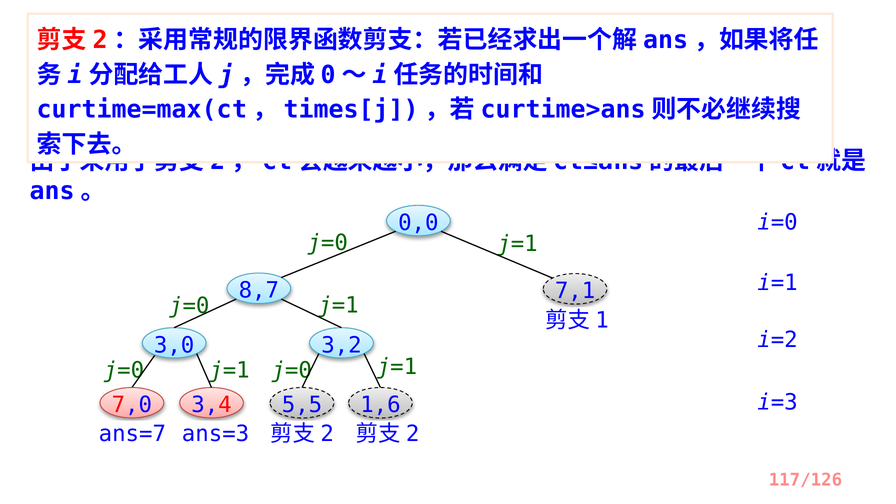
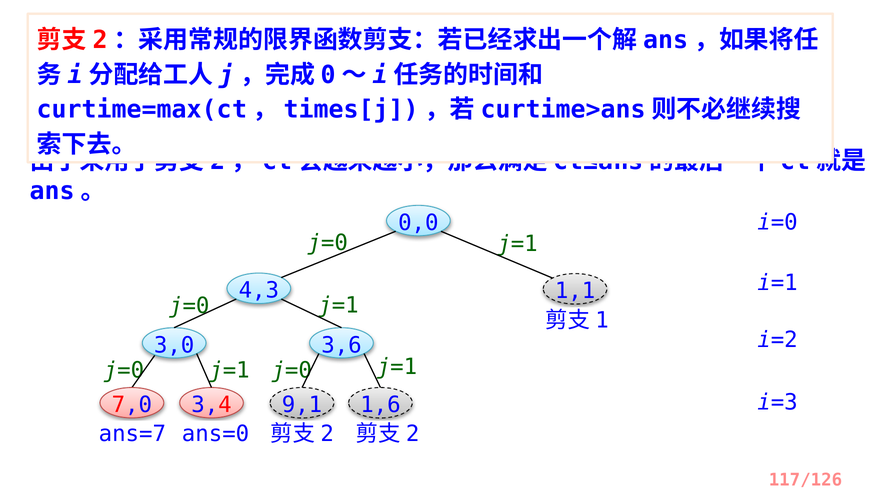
8,7: 8,7 -> 4,3 (259, 291)
7,1: 7,1 -> 1,1 (575, 291)
3,2: 3,2 -> 3,6 (341, 345)
5,5: 5,5 -> 9,1 (302, 405)
ans=3: ans=3 -> ans=0 (216, 434)
